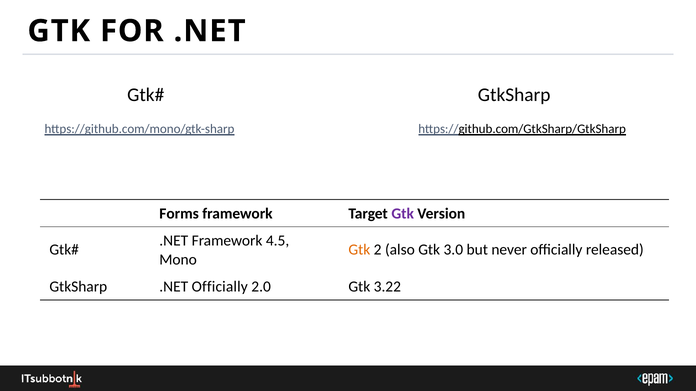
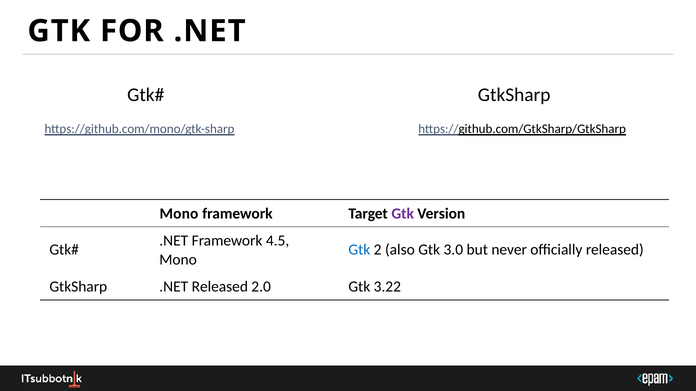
Forms: Forms -> Mono (179, 214)
Gtk colour: orange -> blue (359, 250)
.NET Officially: Officially -> Released (220, 287)
